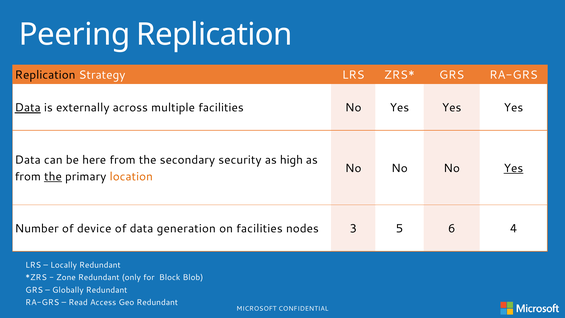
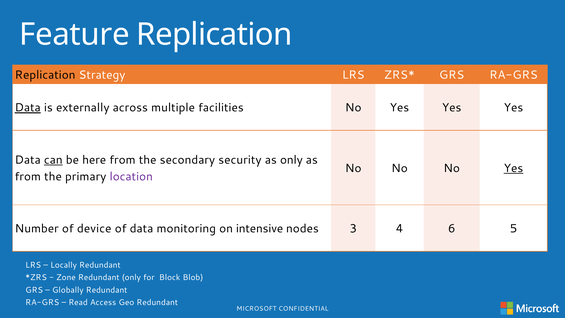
Peering: Peering -> Feature (74, 34)
can underline: none -> present (53, 160)
as high: high -> only (291, 160)
the underline: present -> none (53, 177)
location colour: orange -> purple (131, 177)
generation: generation -> monitoring (186, 229)
on facilities: facilities -> intensive (260, 229)
5: 5 -> 4 (399, 229)
4: 4 -> 5 (514, 229)
